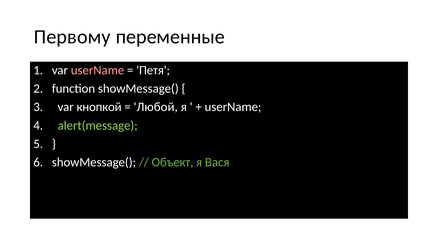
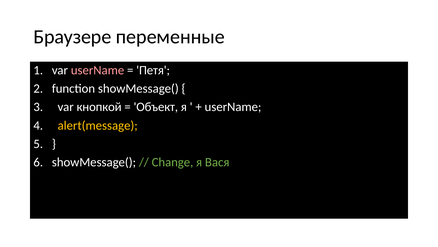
Первому: Первому -> Браузере (72, 37)
Любой: Любой -> Объект (156, 107)
alert(message colour: light green -> yellow (98, 125)
Объект: Объект -> Change (172, 162)
